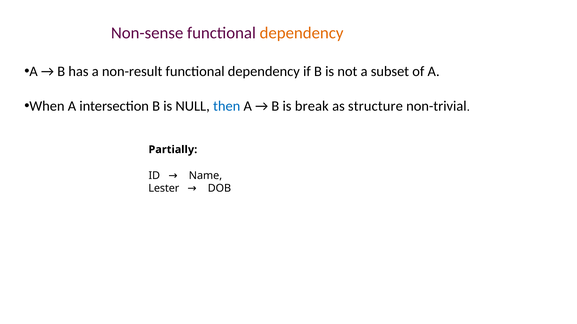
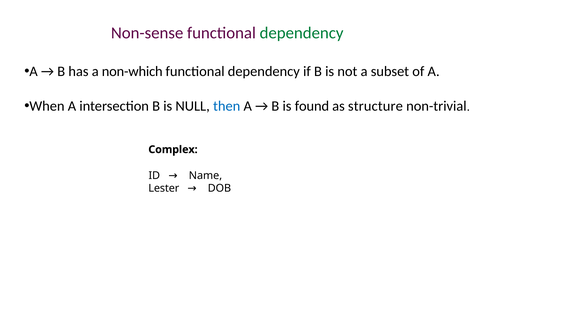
dependency colour: orange -> green (302, 33)
non-result: non-result -> non-which (132, 72)
break: break -> found (312, 106)
Partially: Partially -> Complex (173, 150)
